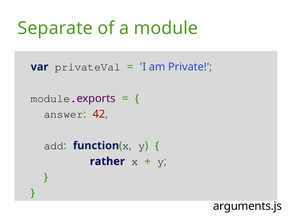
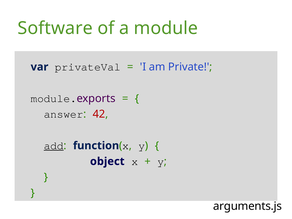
Separate: Separate -> Software (55, 28)
add underline: none -> present (54, 146)
rather: rather -> object (107, 161)
